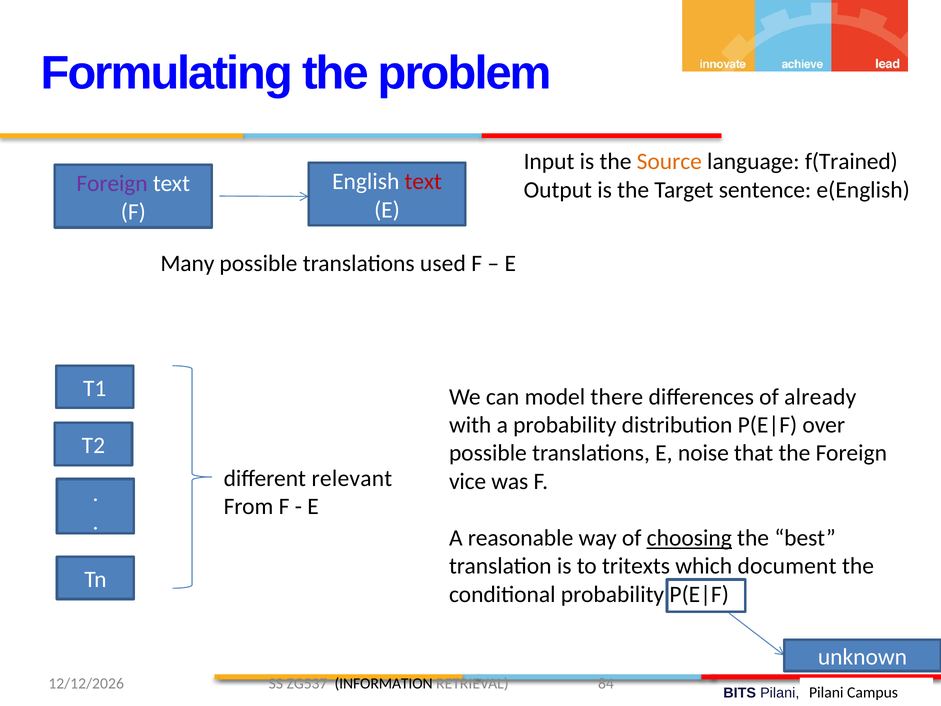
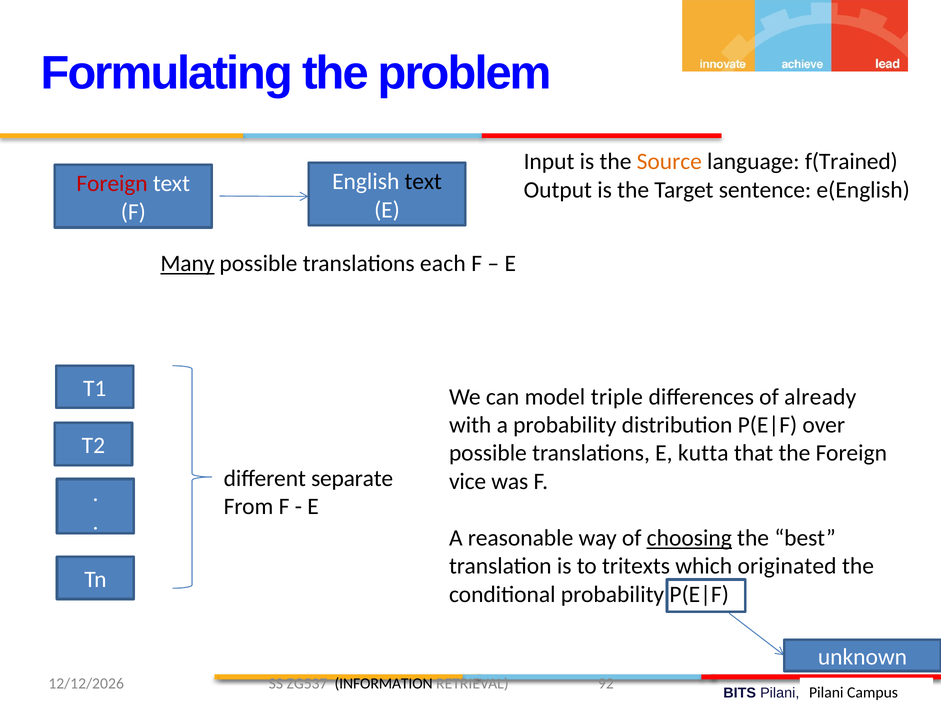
text colour: red -> black (423, 181)
Foreign colour: purple -> red (112, 184)
Many underline: none -> present (187, 263)
used: used -> each (443, 263)
there: there -> triple (617, 397)
noise: noise -> kutta (703, 453)
relevant: relevant -> separate (352, 478)
document: document -> originated (787, 566)
84: 84 -> 92 (606, 683)
